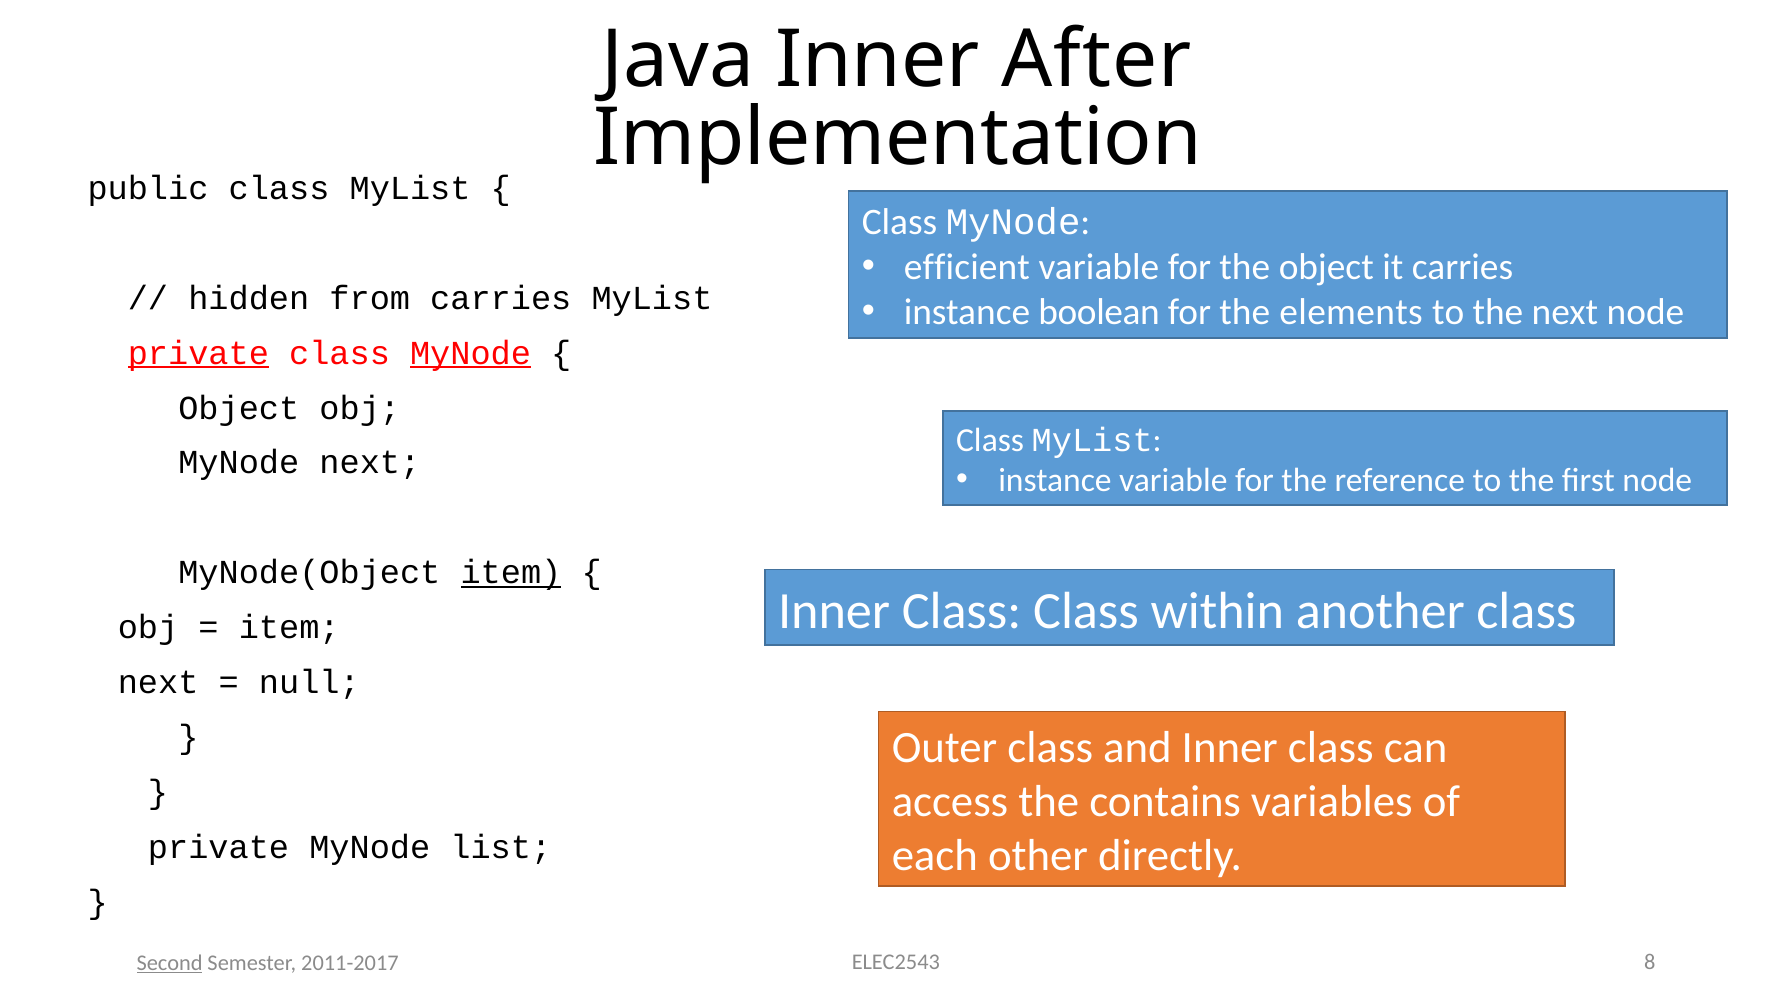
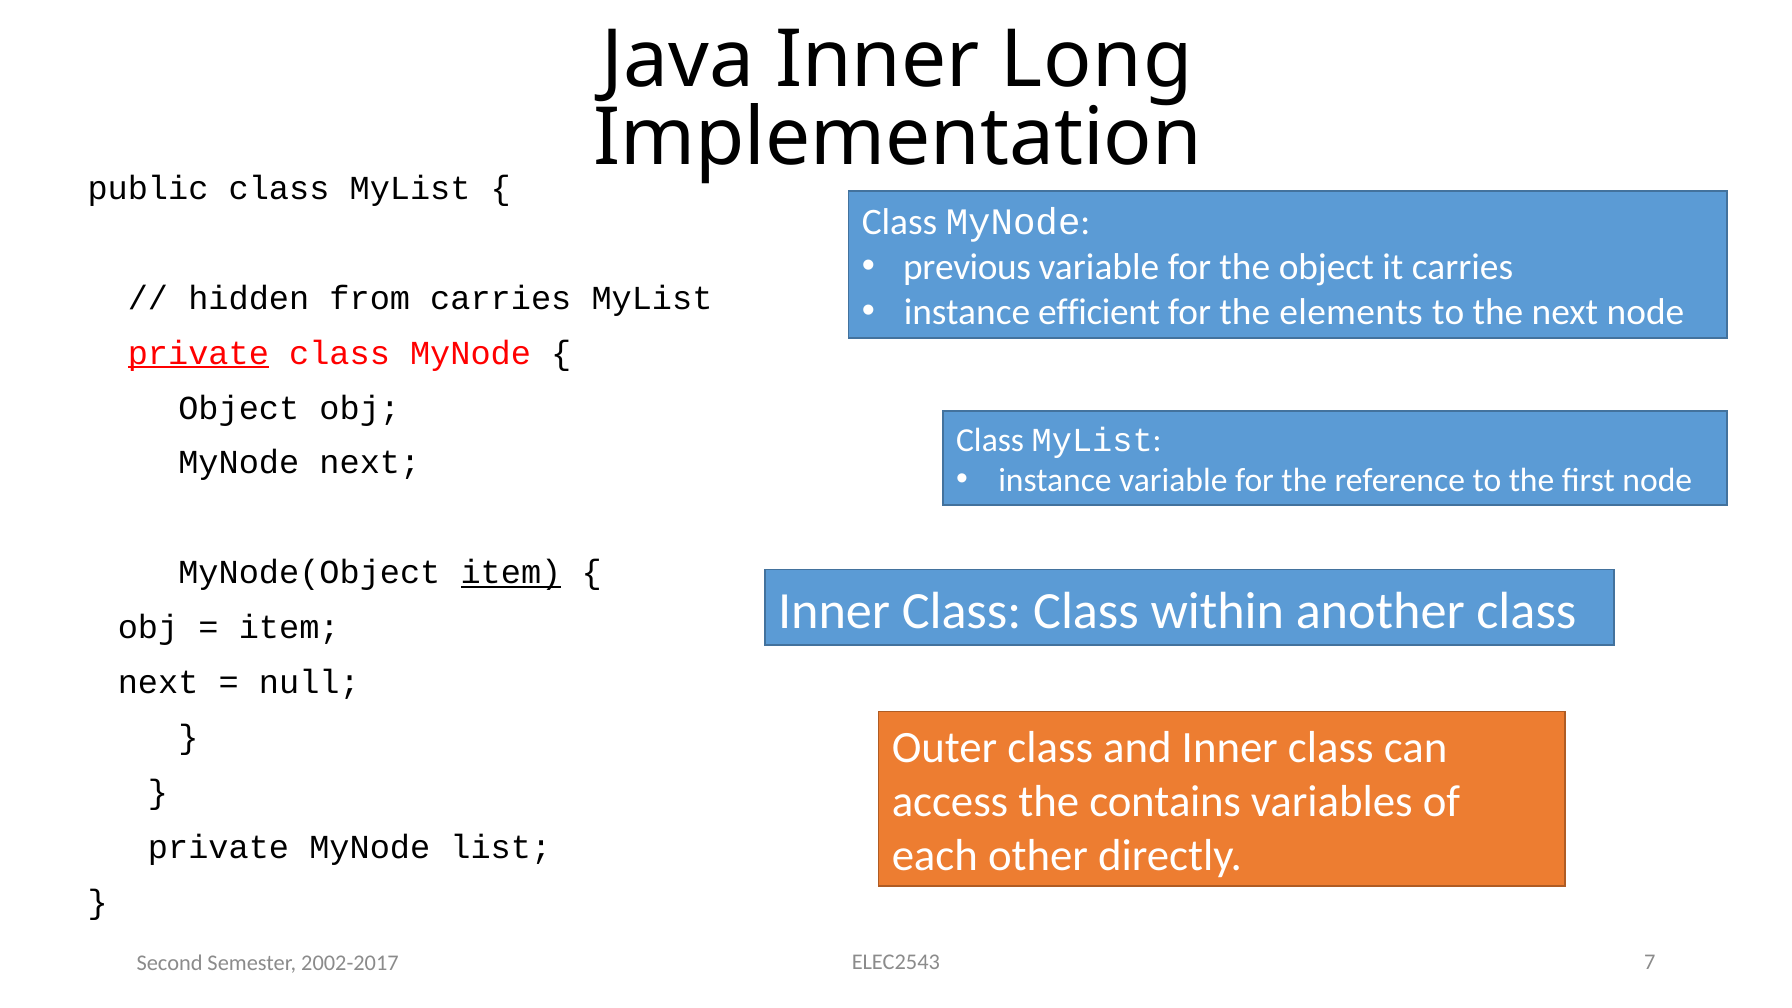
After: After -> Long (1097, 60)
efficient: efficient -> previous (967, 267)
boolean: boolean -> efficient (1099, 312)
MyNode underline: present -> none (471, 353)
8: 8 -> 7 (1650, 962)
Second underline: present -> none (170, 963)
2011-2017: 2011-2017 -> 2002-2017 (350, 963)
